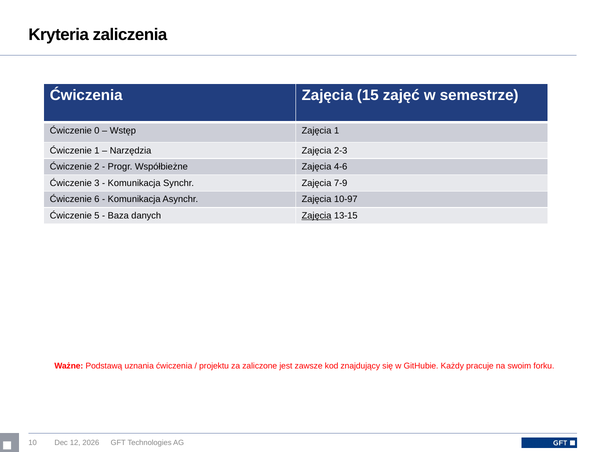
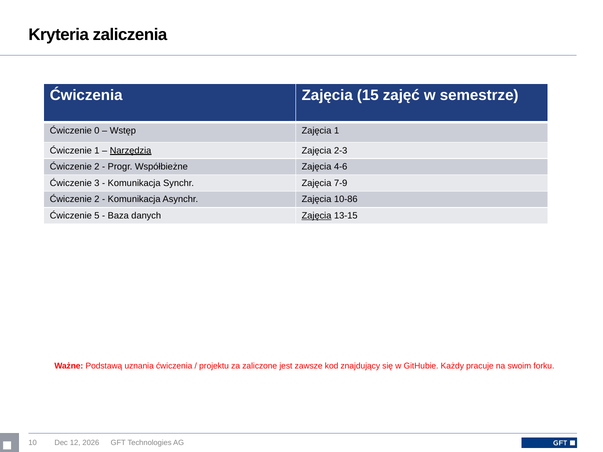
Narzędzia underline: none -> present (131, 151)
6: 6 -> 2 (97, 200)
10-97: 10-97 -> 10-86 (346, 200)
